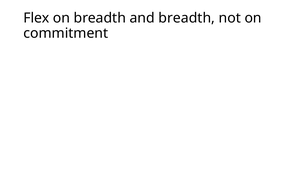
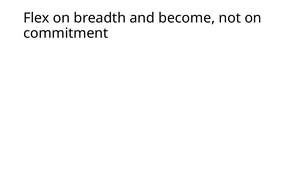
and breadth: breadth -> become (187, 18)
